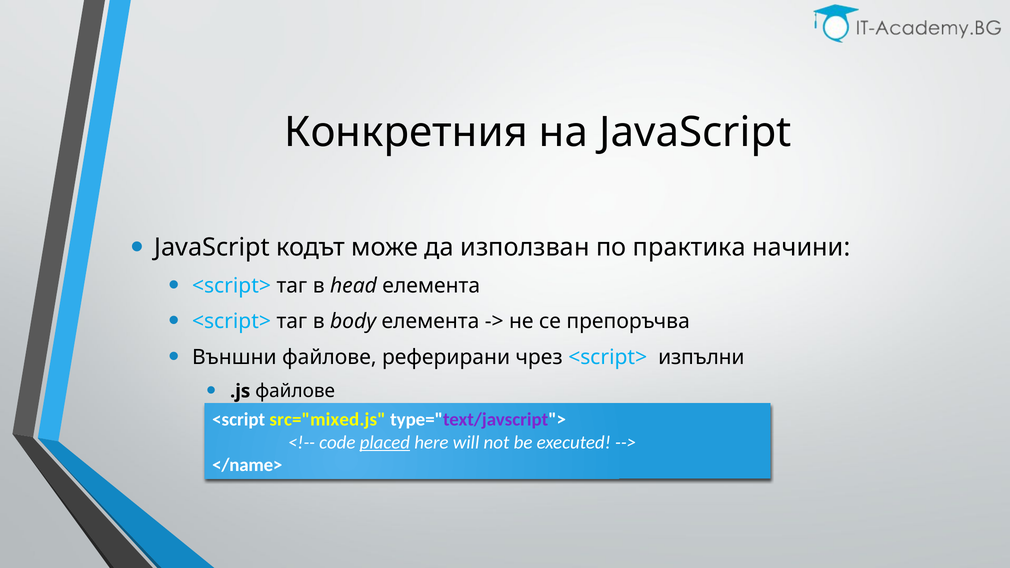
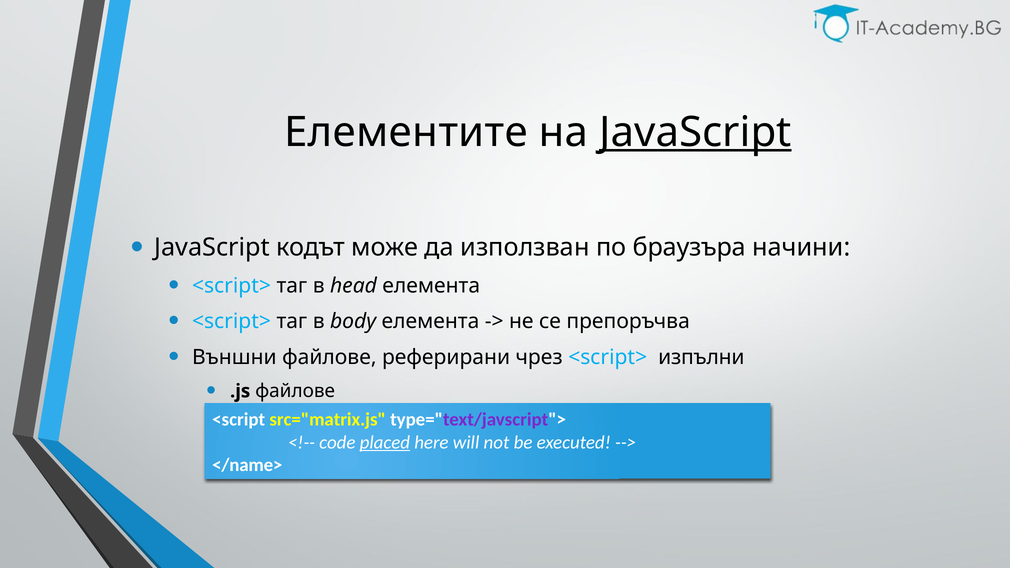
Конкретния: Конкретния -> Елементите (406, 132)
JavaScript underline: none -> present (695, 132)
практика: практика -> браузъра (689, 248)
src="mixed.js: src="mixed.js -> src="matrix.js (328, 420)
